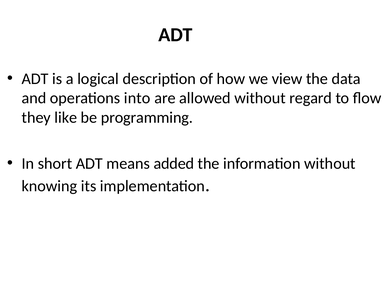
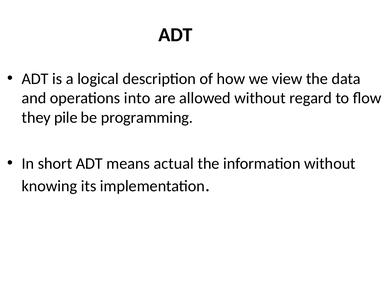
like: like -> pile (66, 118)
added: added -> actual (174, 163)
